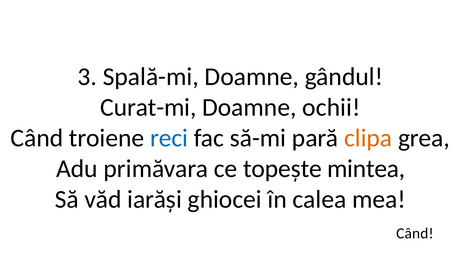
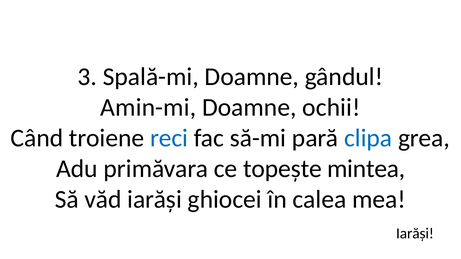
Curat-mi: Curat-mi -> Amin-mi (148, 108)
clipa colour: orange -> blue (368, 138)
Când: Când -> Iarăși (415, 234)
